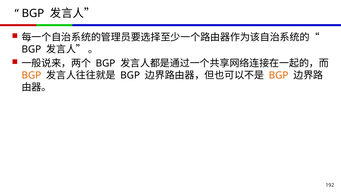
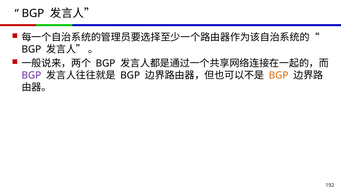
BGP colour: orange -> purple (31, 75)
